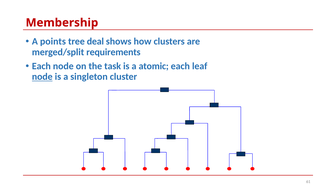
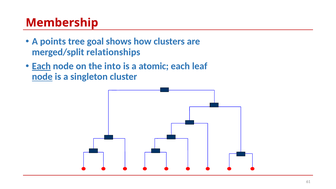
deal: deal -> goal (95, 41)
requirements: requirements -> relationships (113, 52)
Each underline: none -> present (41, 66)
task: task -> into (113, 66)
